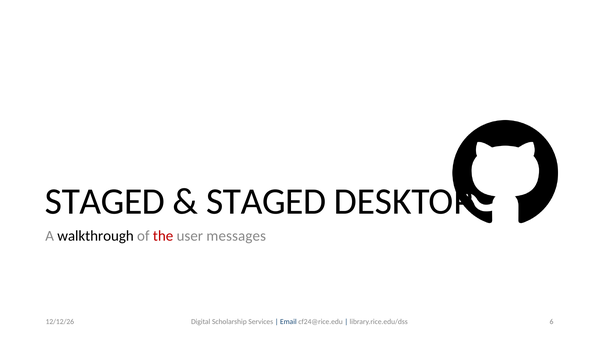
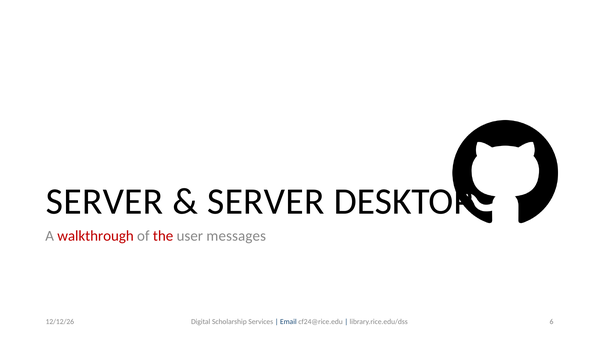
STAGED: STAGED -> SERVER (105, 201)
STAGED: STAGED -> SERVER (266, 201)
walkthrough colour: black -> red (95, 236)
